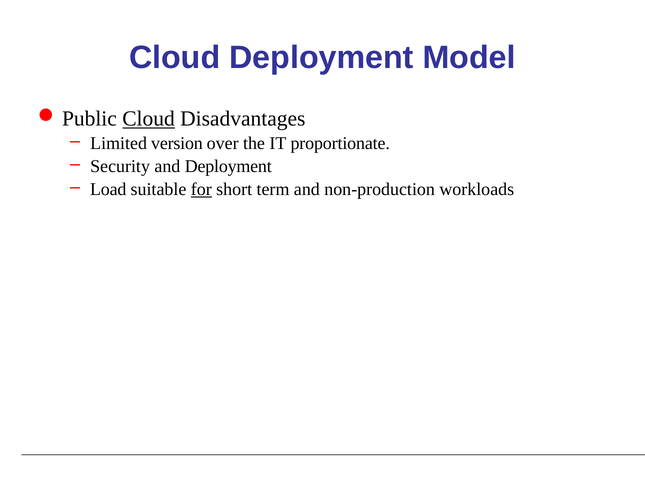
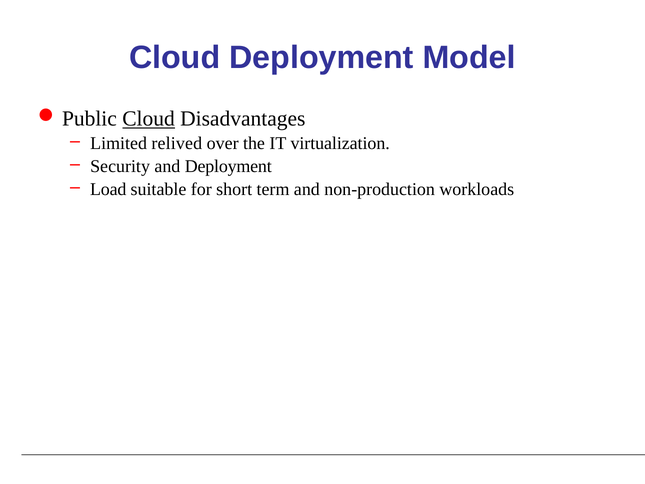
version: version -> relived (177, 144)
proportionate: proportionate -> virtualization (340, 144)
for underline: present -> none (201, 189)
